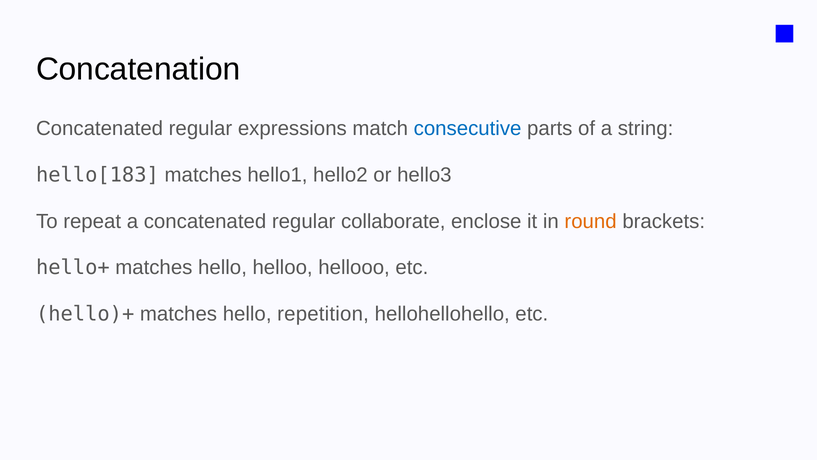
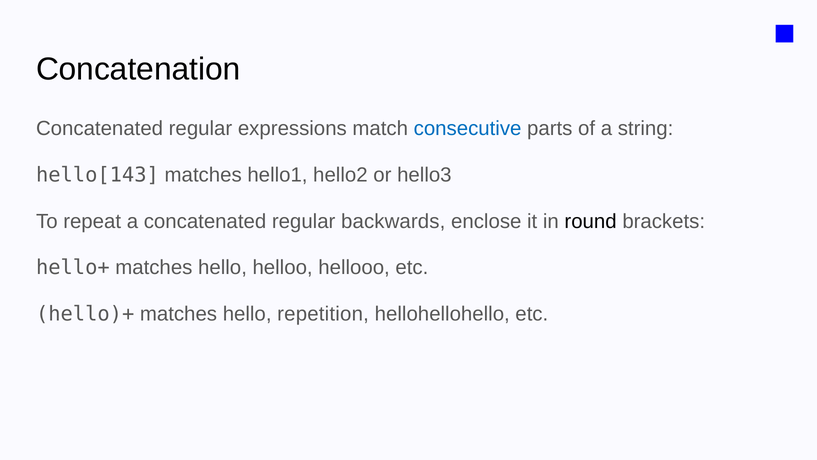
hello[183: hello[183 -> hello[143 (97, 175)
collaborate: collaborate -> backwards (393, 221)
round colour: orange -> black (591, 221)
